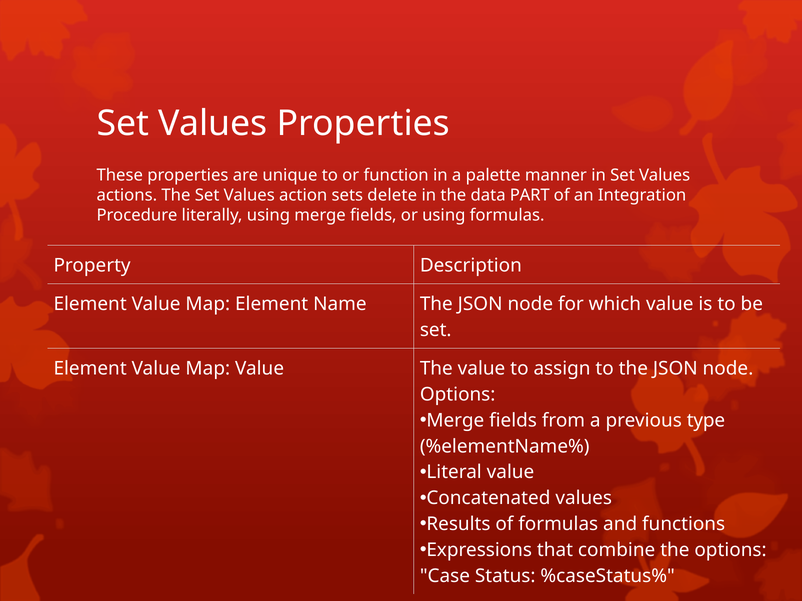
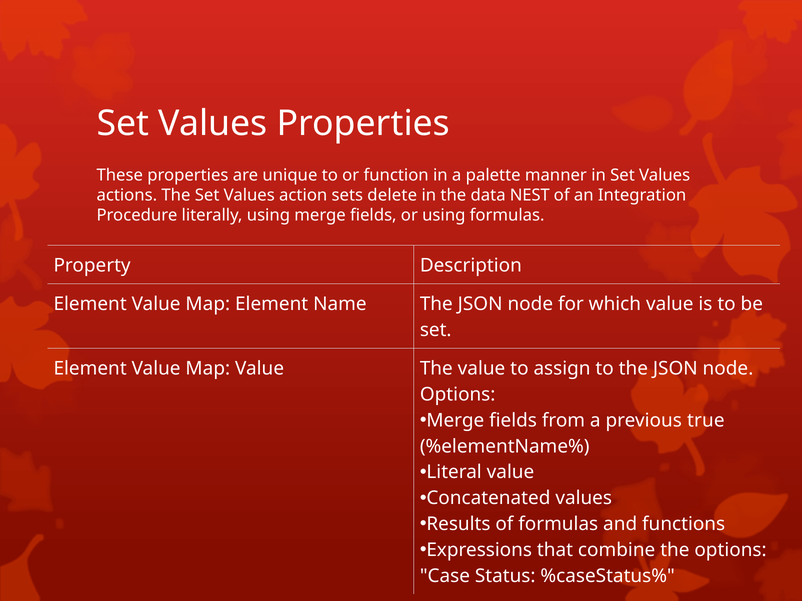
PART: PART -> NEST (530, 195)
type: type -> true (706, 421)
